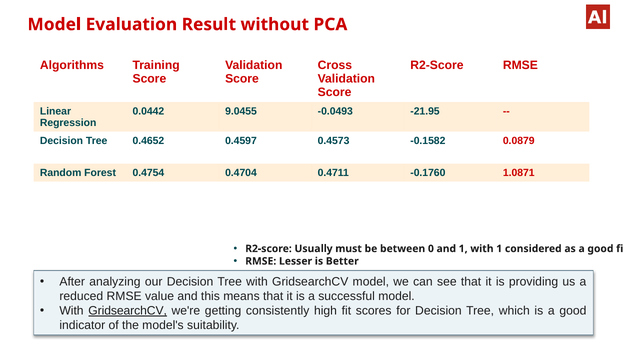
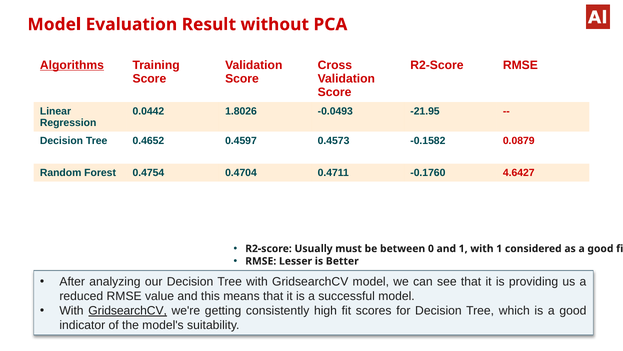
Algorithms underline: none -> present (72, 65)
9.0455: 9.0455 -> 1.8026 (241, 111)
1.0871: 1.0871 -> 4.6427 (519, 173)
